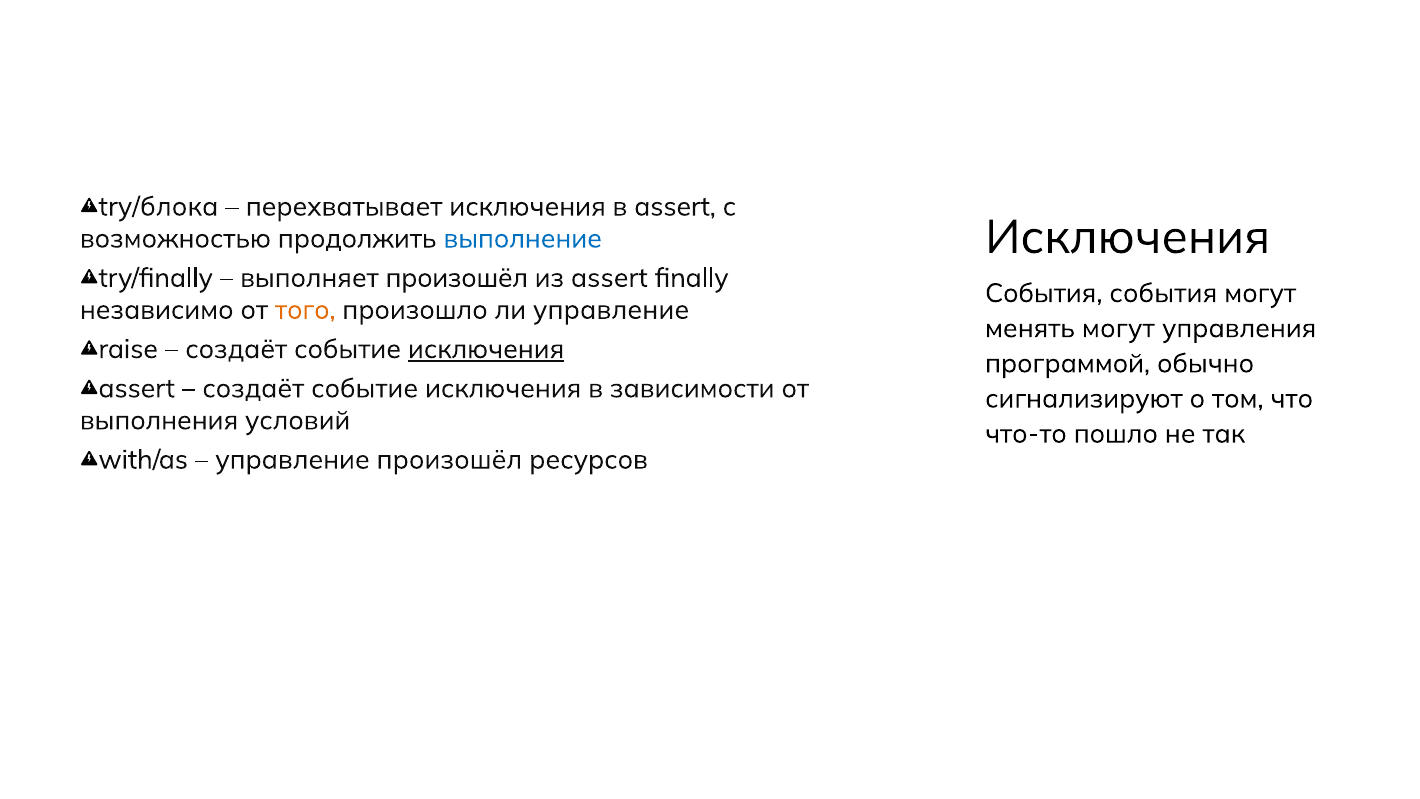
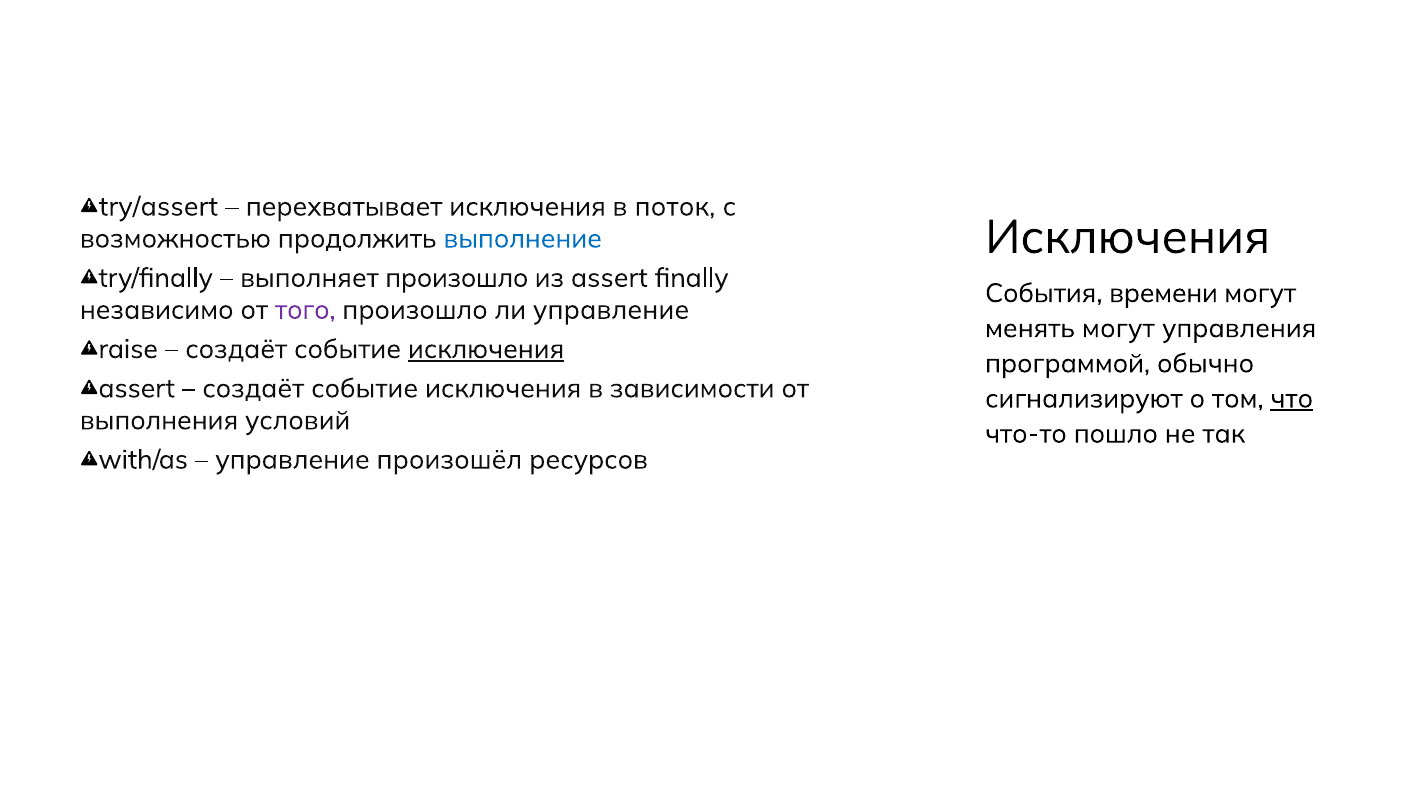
try/блока: try/блока -> try/assert (158, 207)
в assert: assert -> поток (675, 207)
выполняет произошёл: произошёл -> произошло (457, 278)
События события: события -> времени (1164, 293)
того colour: orange -> purple (305, 310)
что underline: none -> present (1292, 399)
